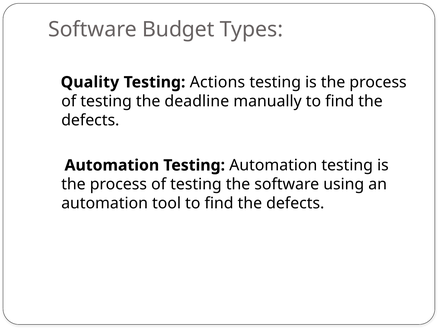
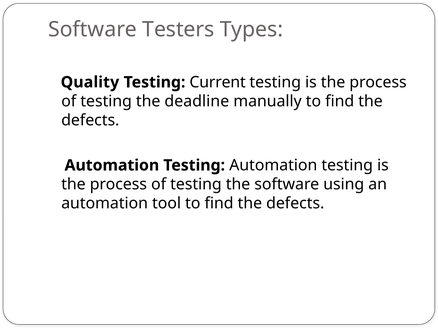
Budget: Budget -> Testers (178, 30)
Actions: Actions -> Current (218, 82)
